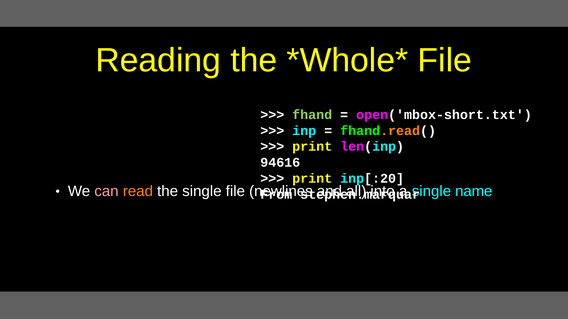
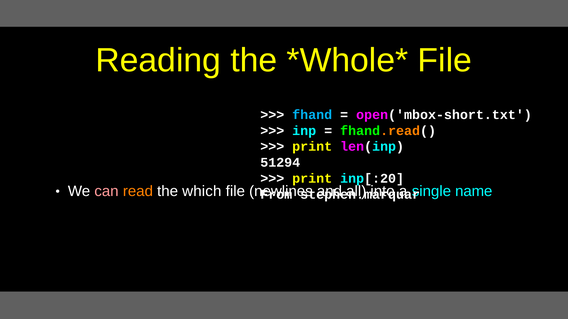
fhand colour: light green -> light blue (312, 115)
94616: 94616 -> 51294 (280, 163)
the single: single -> which (202, 192)
